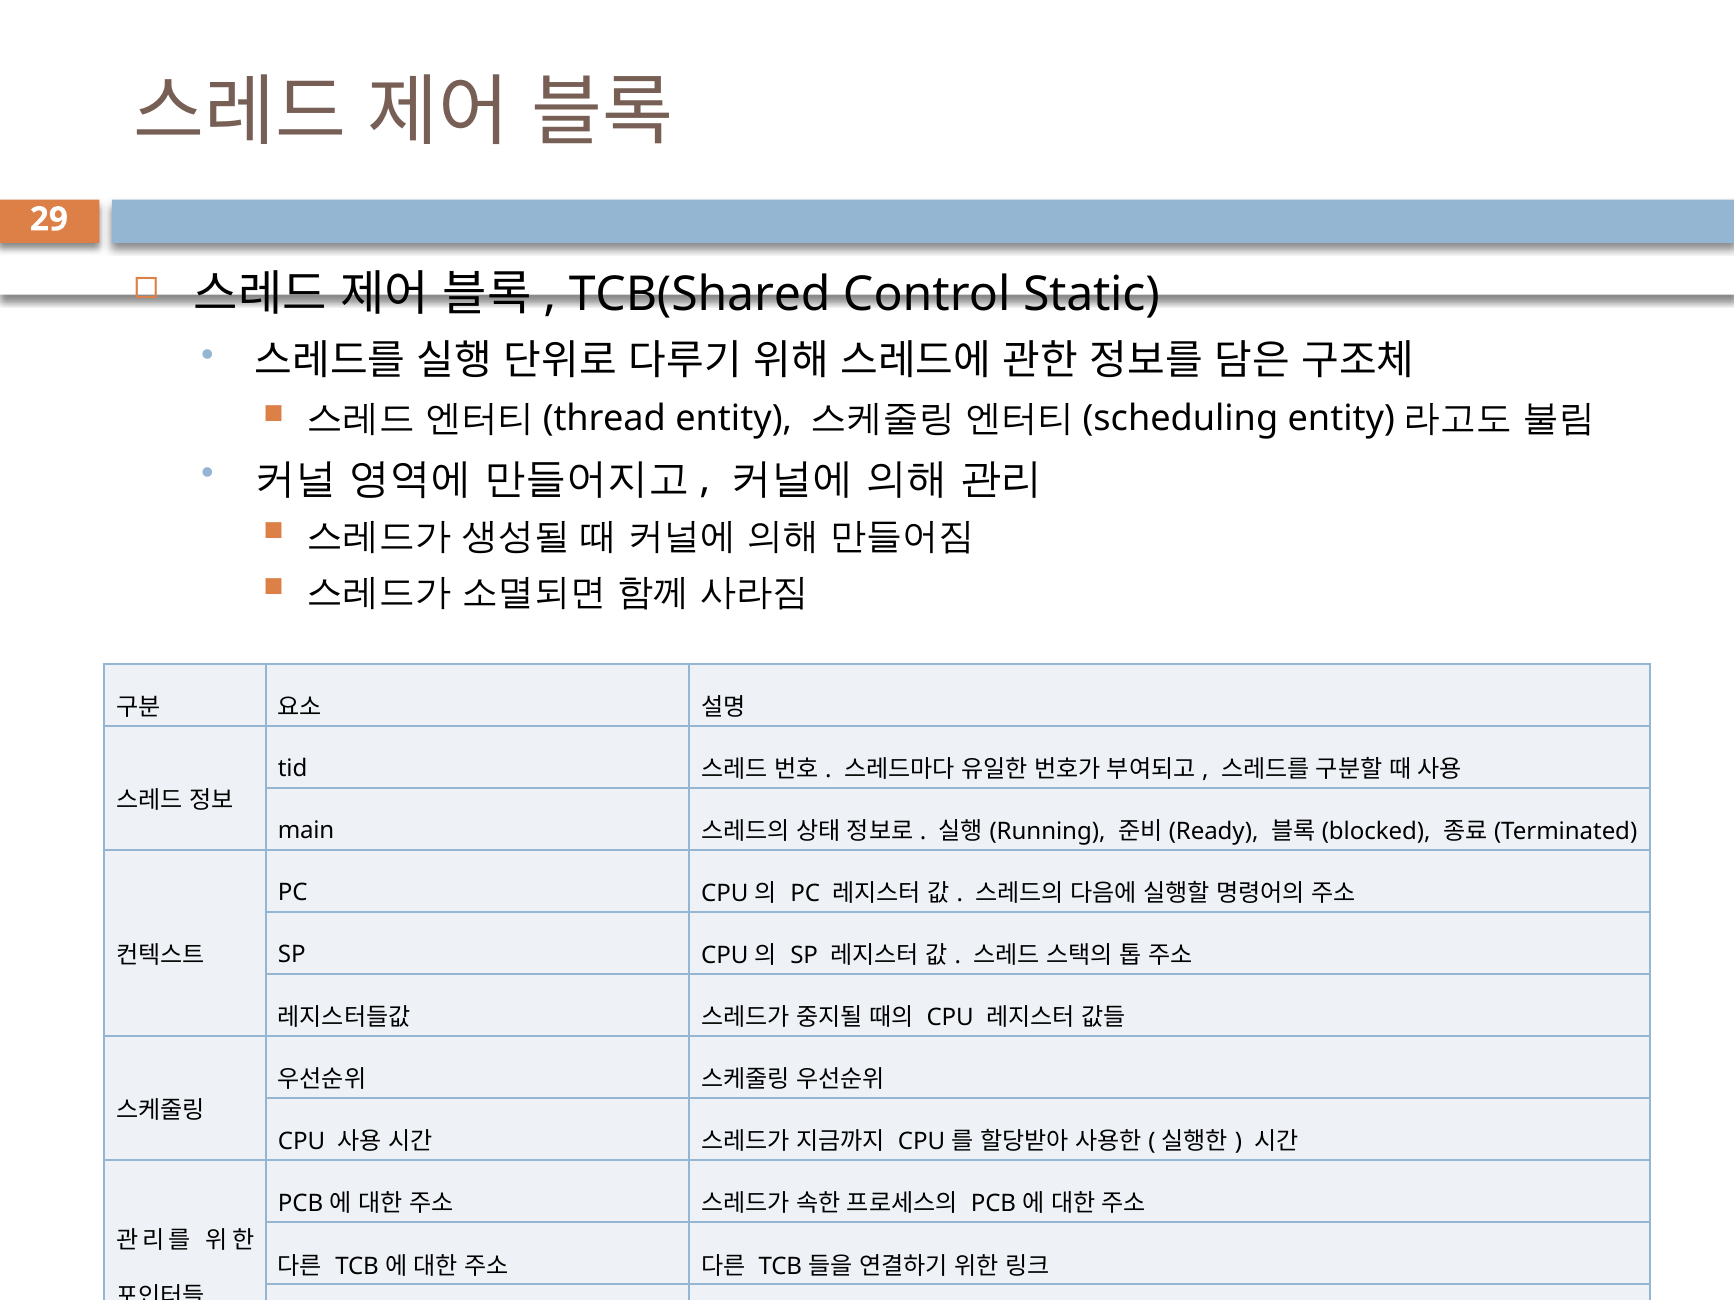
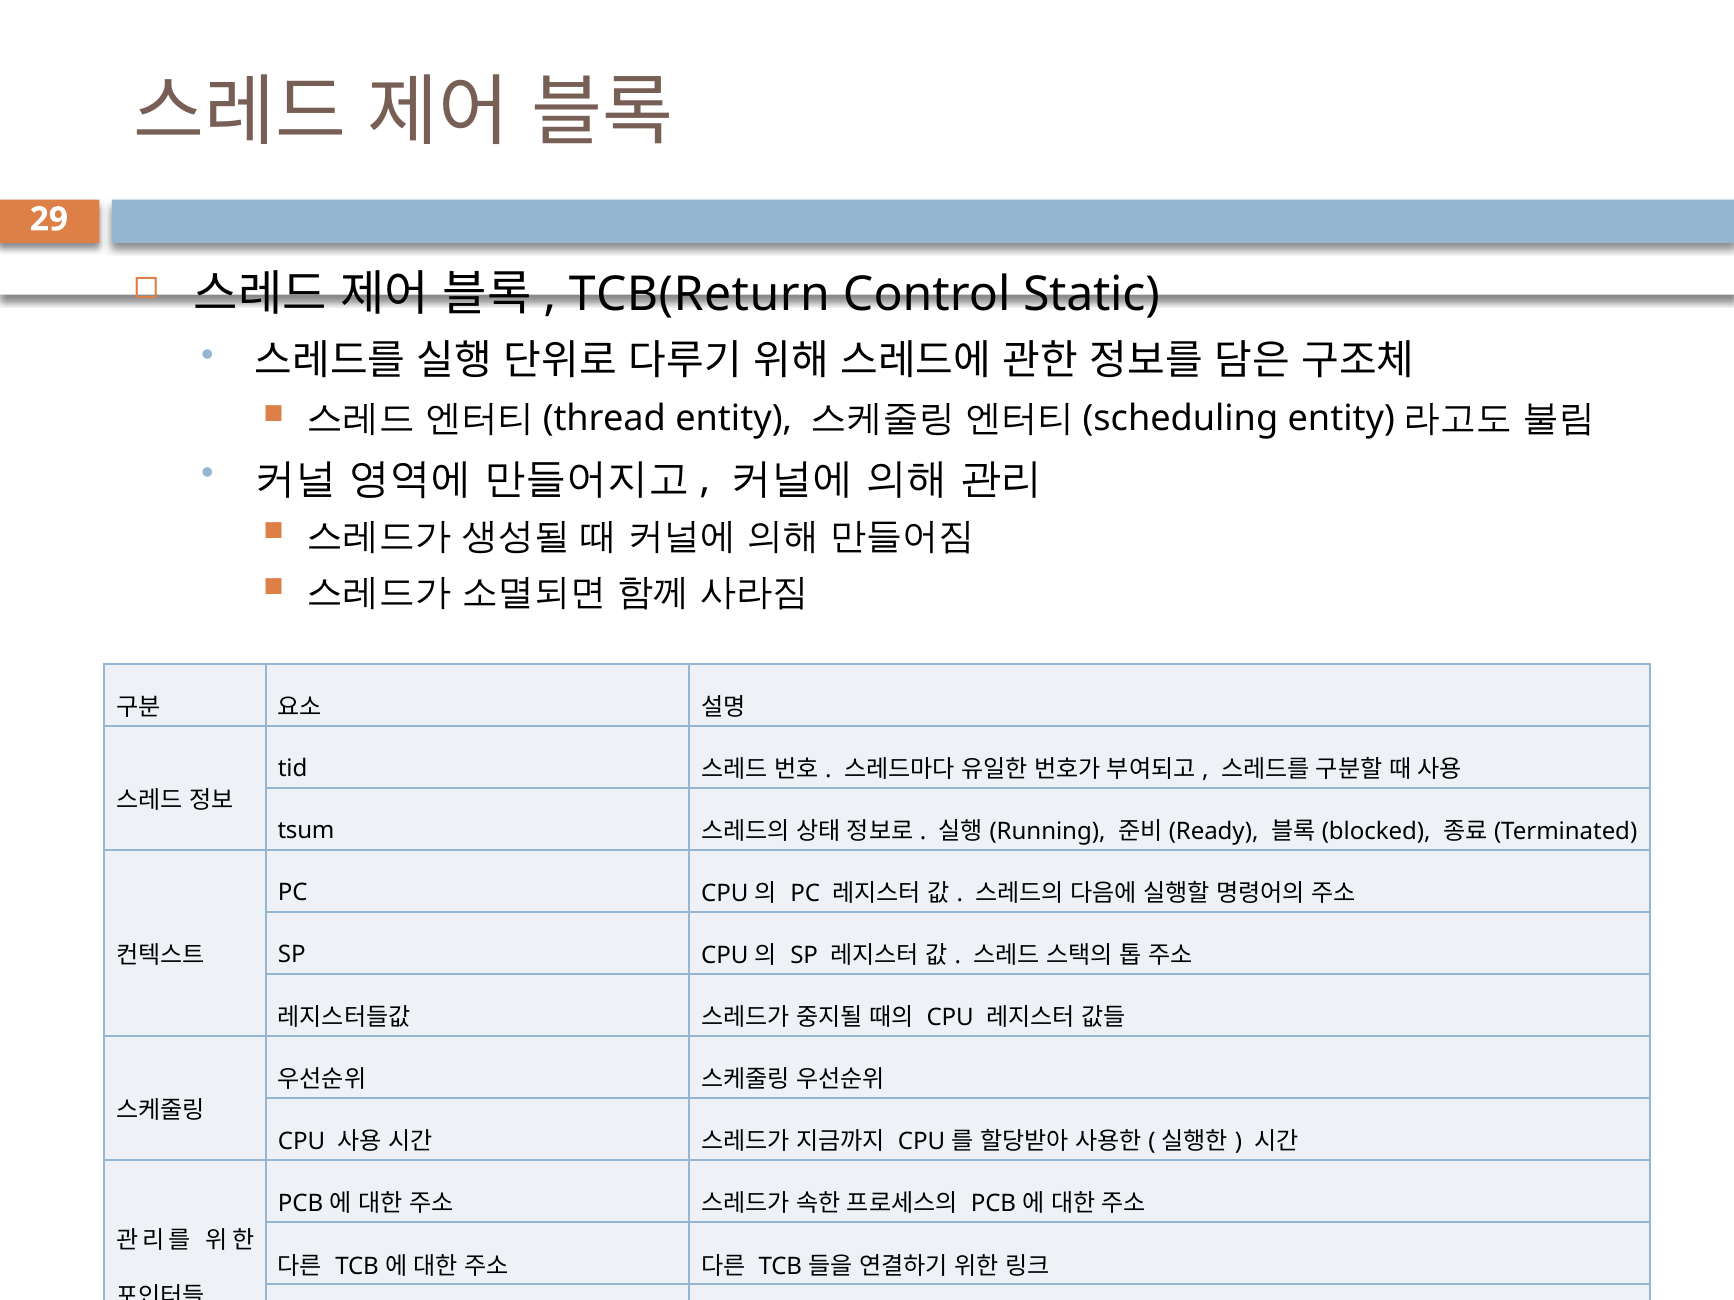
TCB(Shared: TCB(Shared -> TCB(Return (699, 295)
main: main -> tsum (306, 831)
